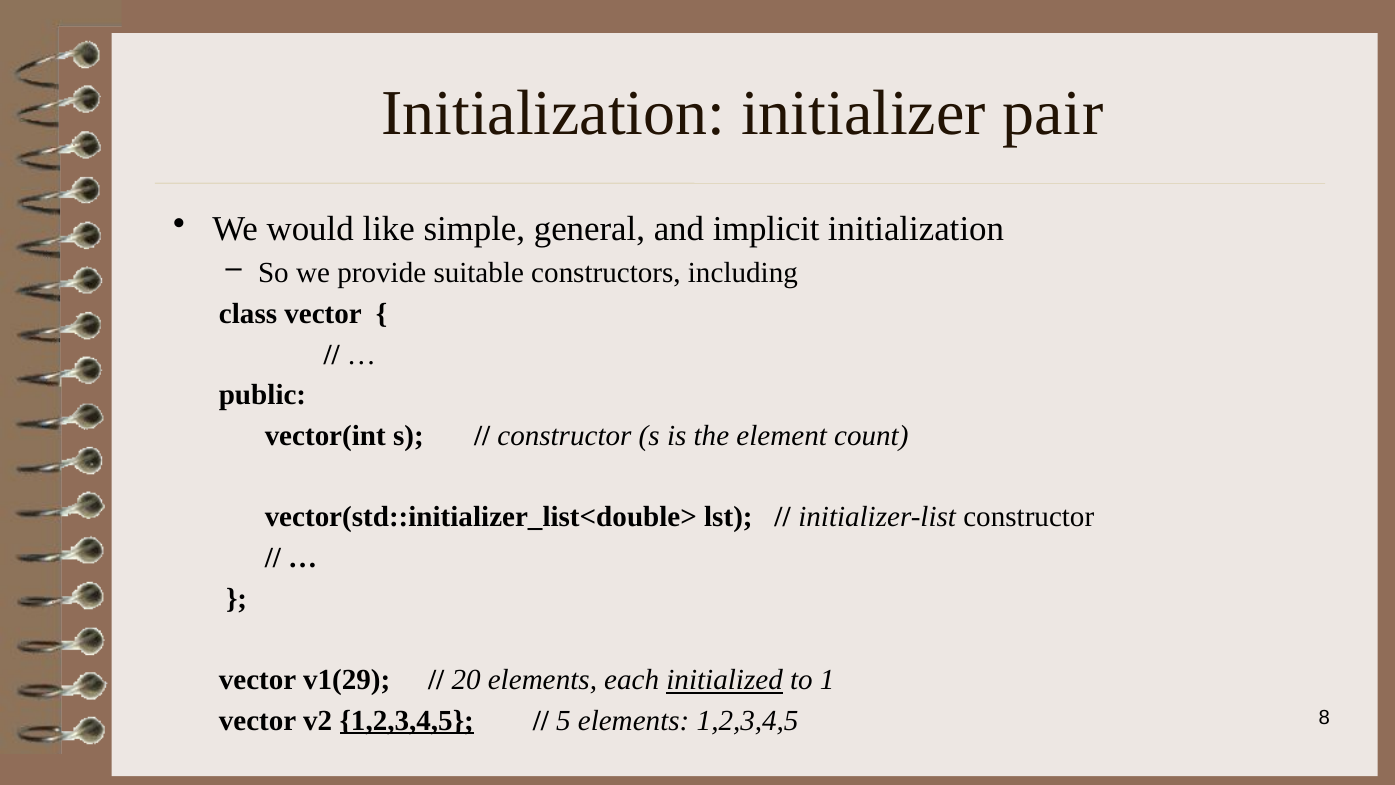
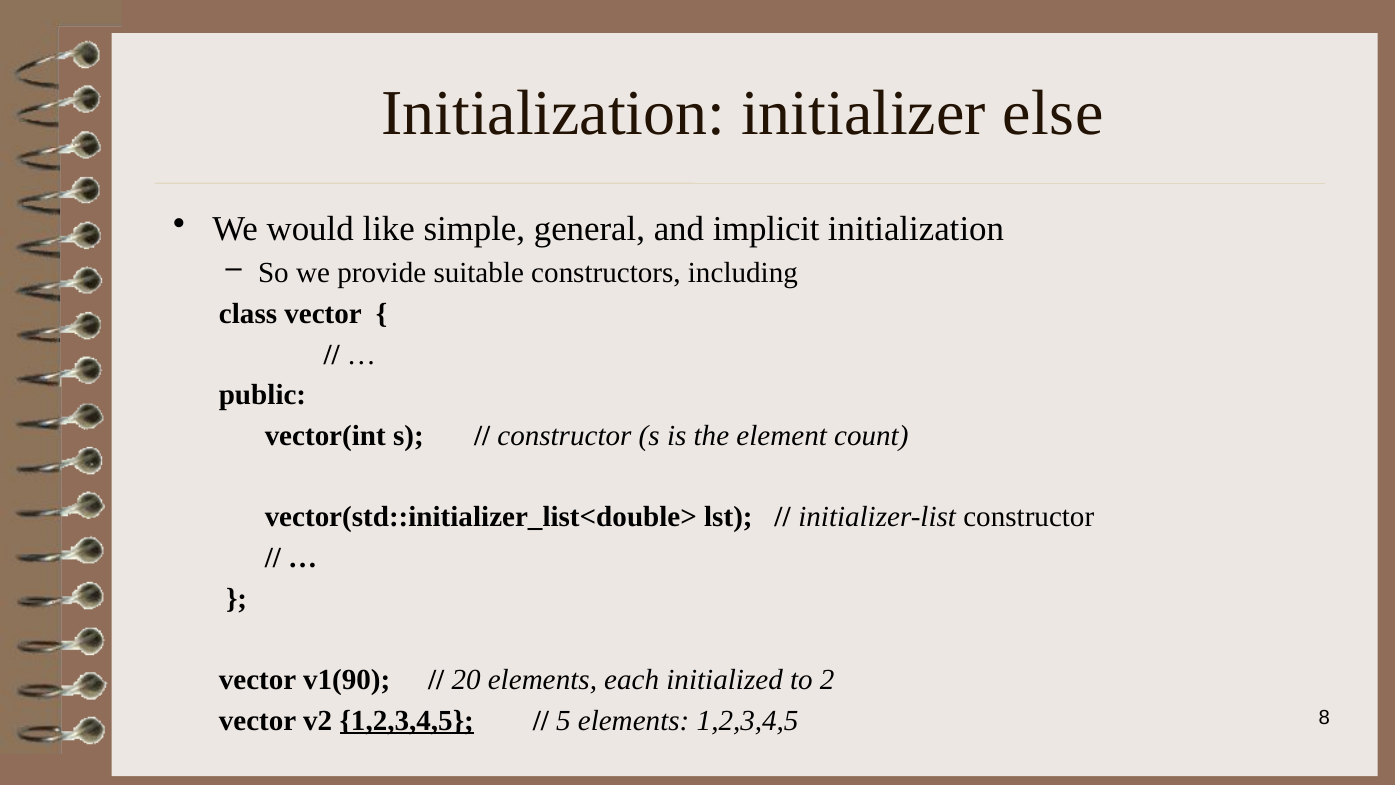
pair: pair -> else (1053, 113)
v1(29: v1(29 -> v1(90 (347, 680)
initialized underline: present -> none (725, 680)
1: 1 -> 2 (827, 680)
